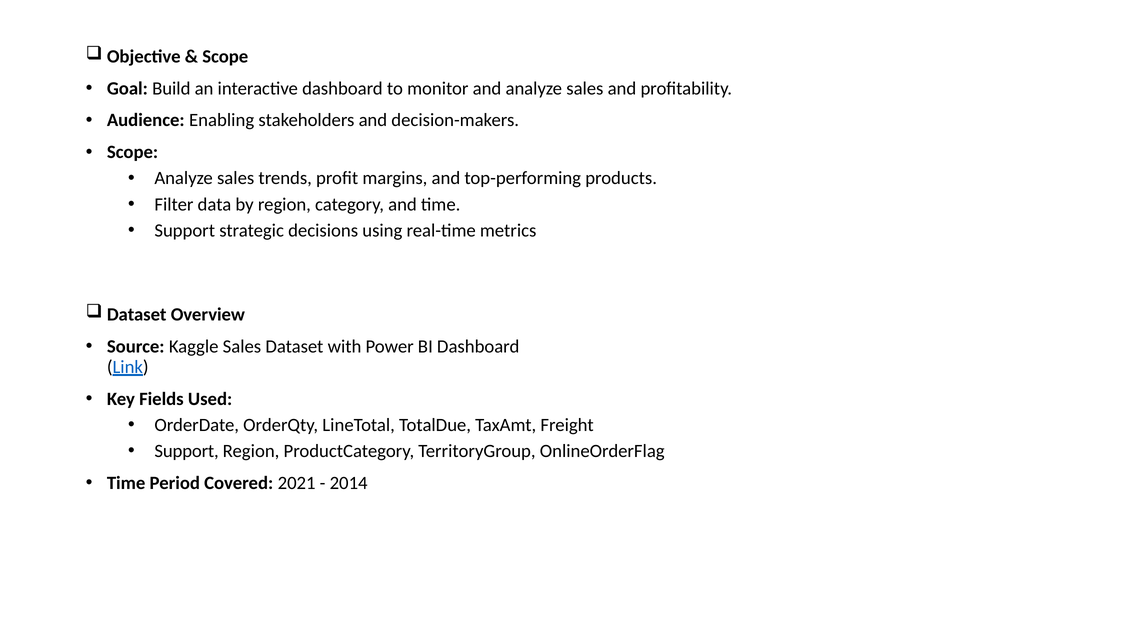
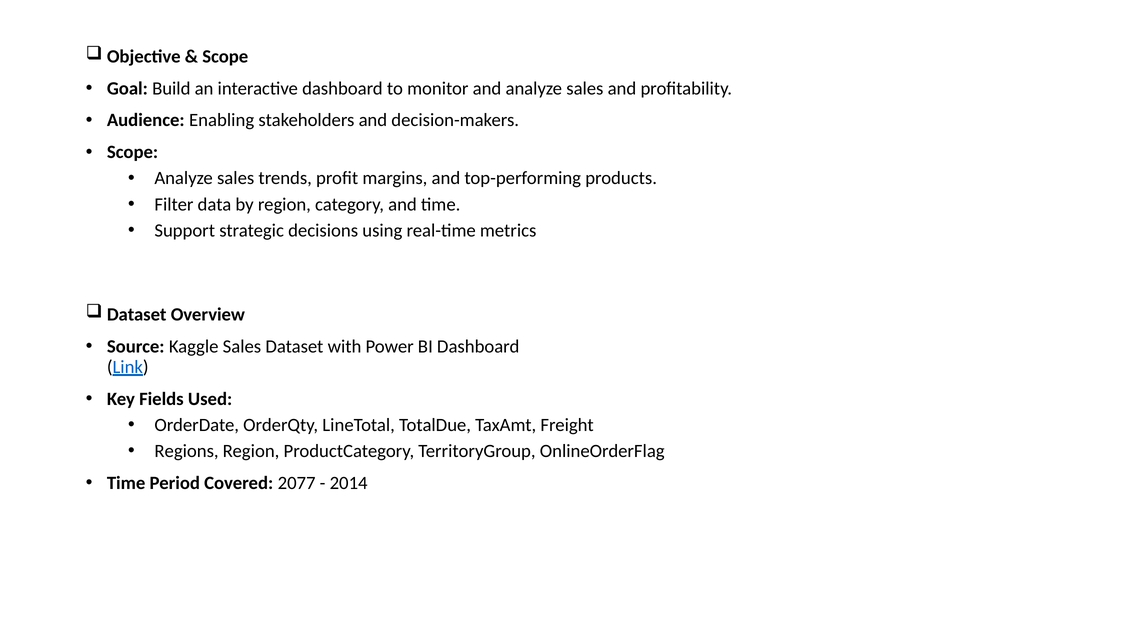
Support: Support -> Regions (187, 451)
2021: 2021 -> 2077 (297, 483)
